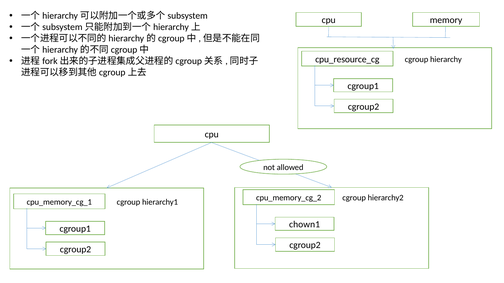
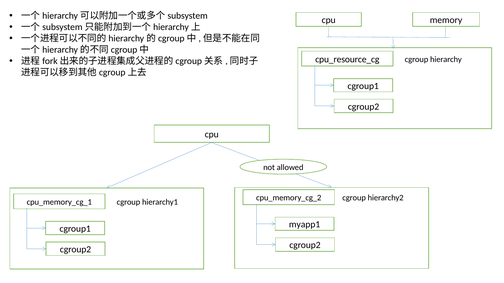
chown1: chown1 -> myapp1 (305, 225)
